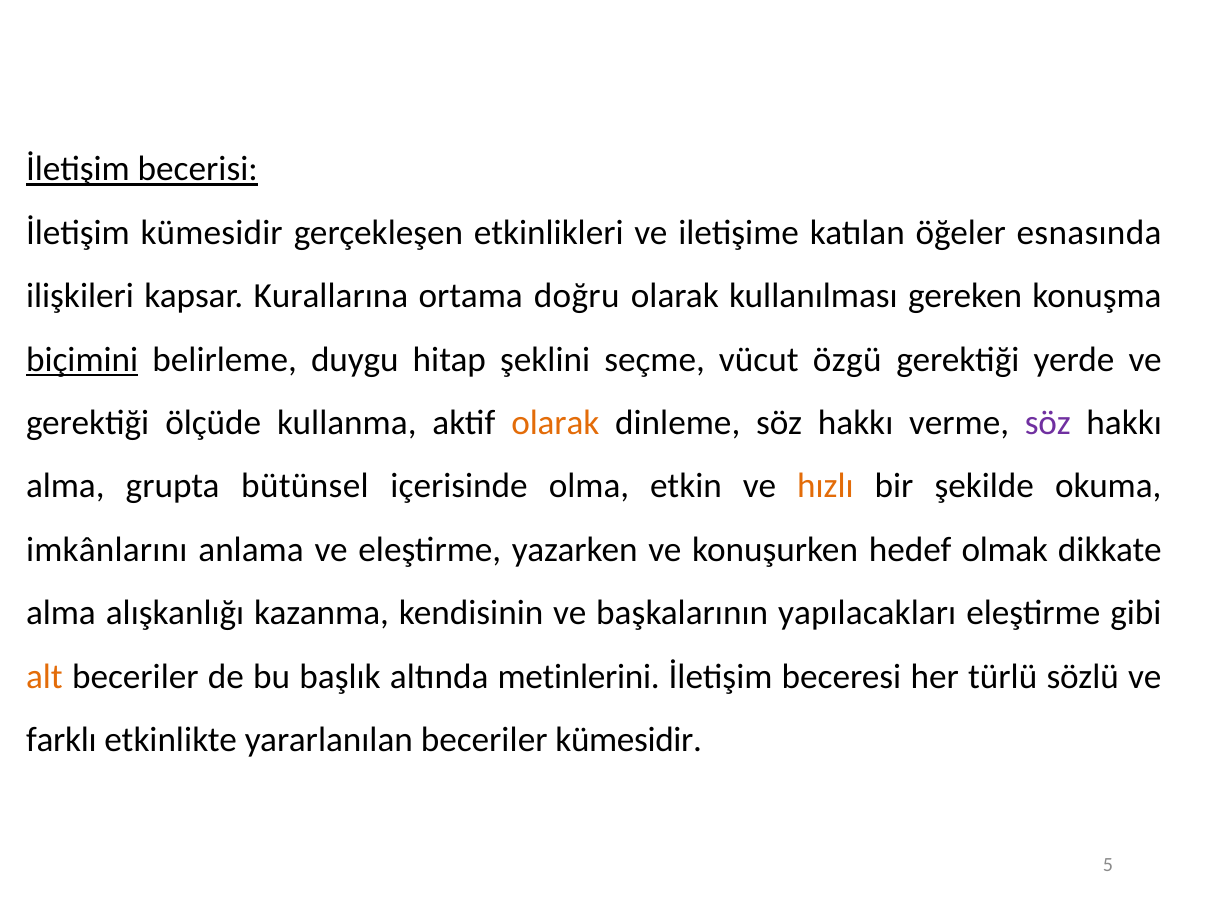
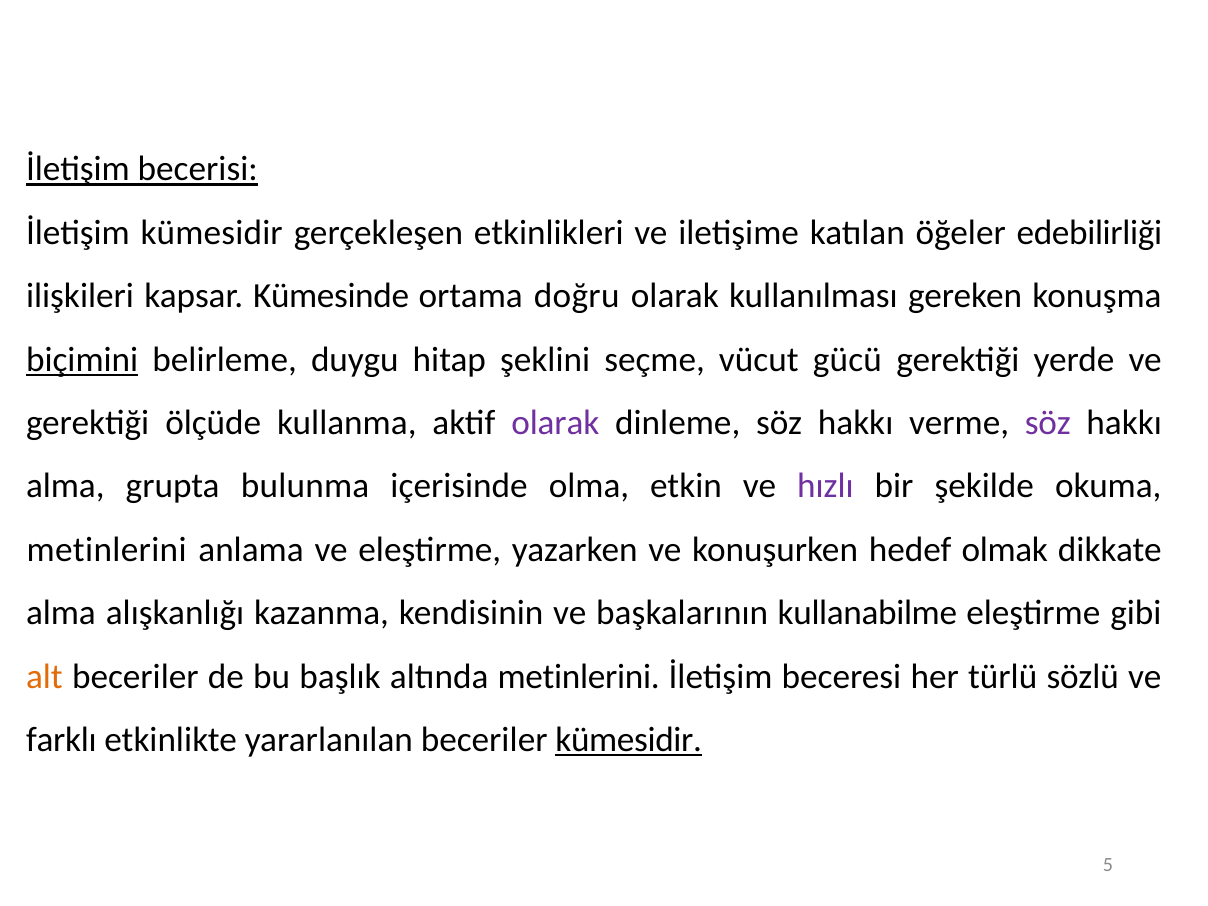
esnasında: esnasında -> edebilirliği (1089, 233)
Kurallarına: Kurallarına -> Kümesinde (331, 296)
özgü: özgü -> gücü (847, 359)
olarak colour: orange -> purple (555, 423)
bütünsel: bütünsel -> bulunma (305, 486)
hızlı colour: orange -> purple (825, 486)
imkânlarını: imkânlarını -> metinlerini (107, 550)
yapılacakları: yapılacakları -> kullanabilme (867, 613)
kümesidir underline: none -> present (629, 740)
